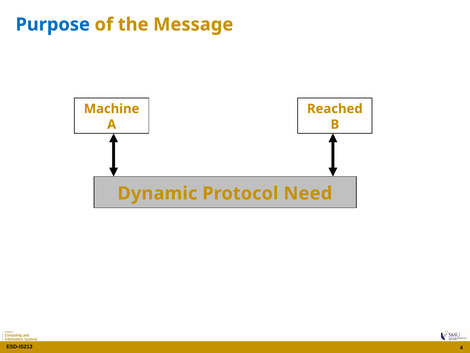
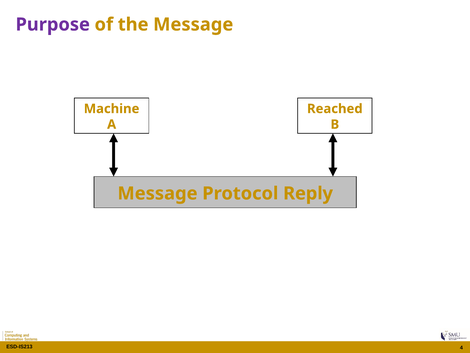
Purpose colour: blue -> purple (53, 24)
Dynamic: Dynamic -> Message (157, 193)
Need: Need -> Reply (308, 193)
